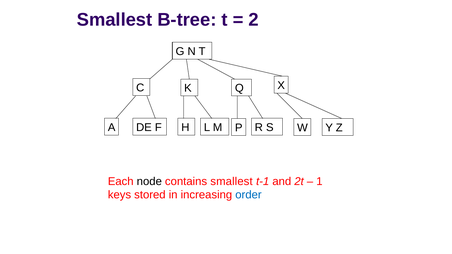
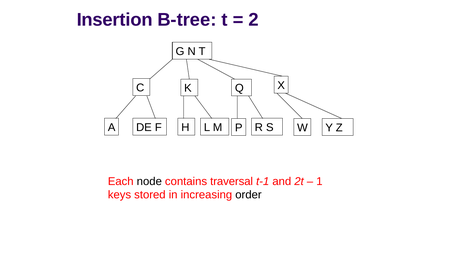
Smallest: Smallest -> Insertion (115, 20)
contains smallest: smallest -> traversal (232, 182)
order colour: blue -> black (248, 195)
